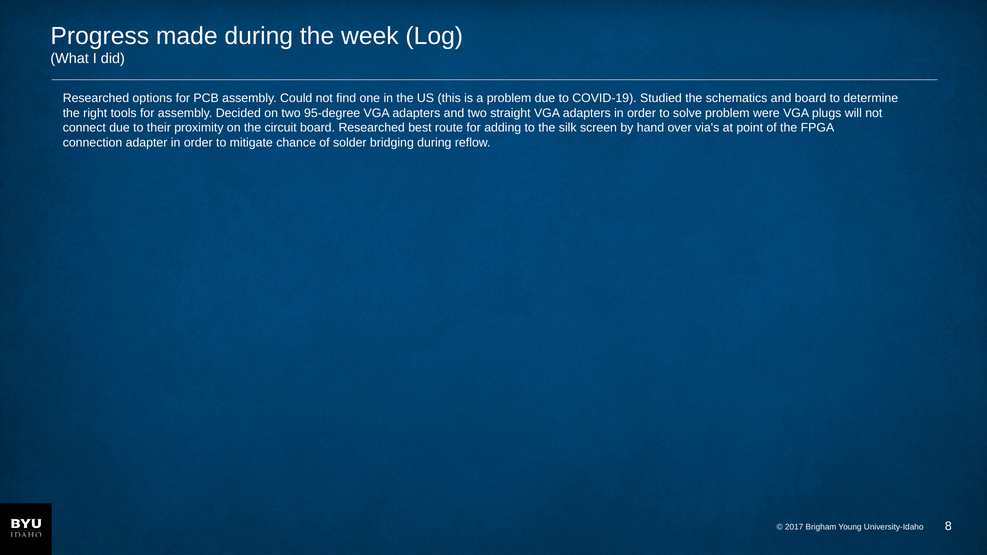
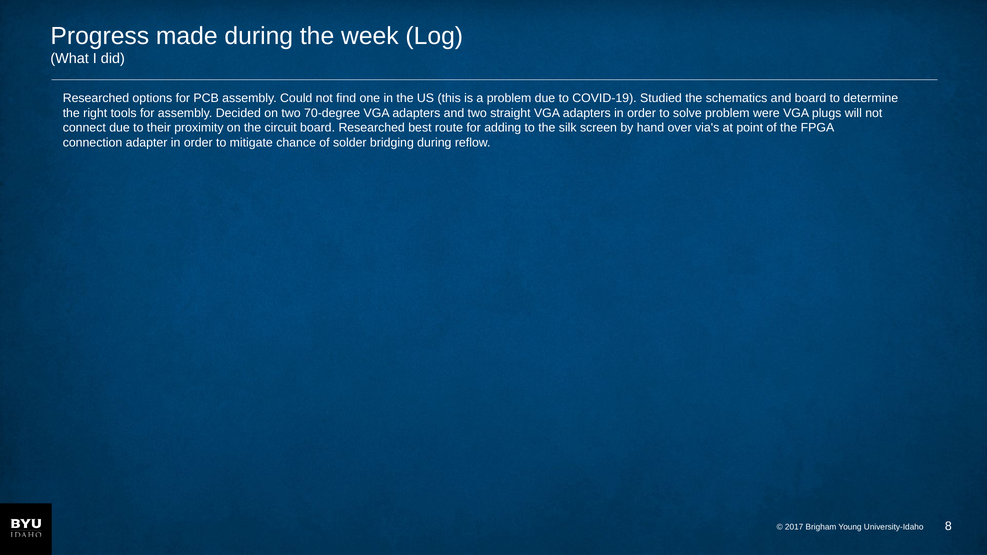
95-degree: 95-degree -> 70-degree (332, 113)
